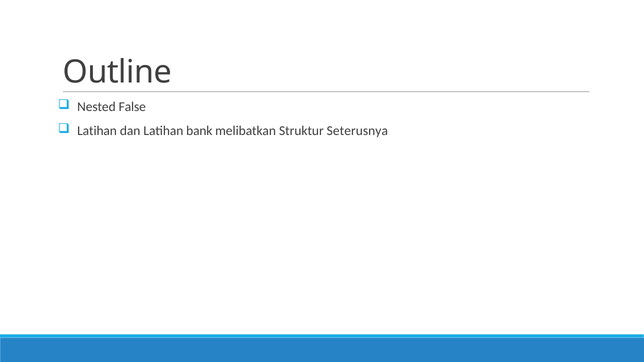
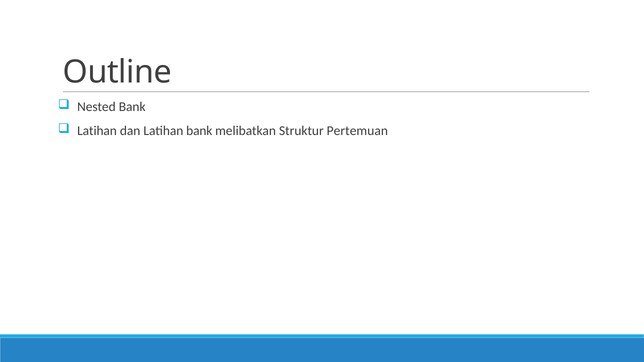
Nested False: False -> Bank (132, 107)
Seterusnya: Seterusnya -> Pertemuan (357, 131)
